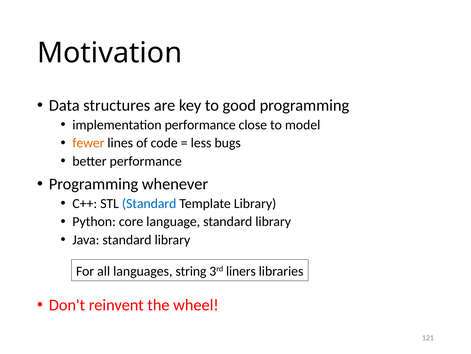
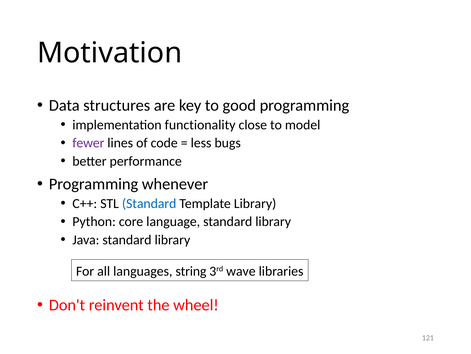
implementation performance: performance -> functionality (200, 125)
fewer colour: orange -> purple (88, 143)
liners: liners -> wave (241, 271)
